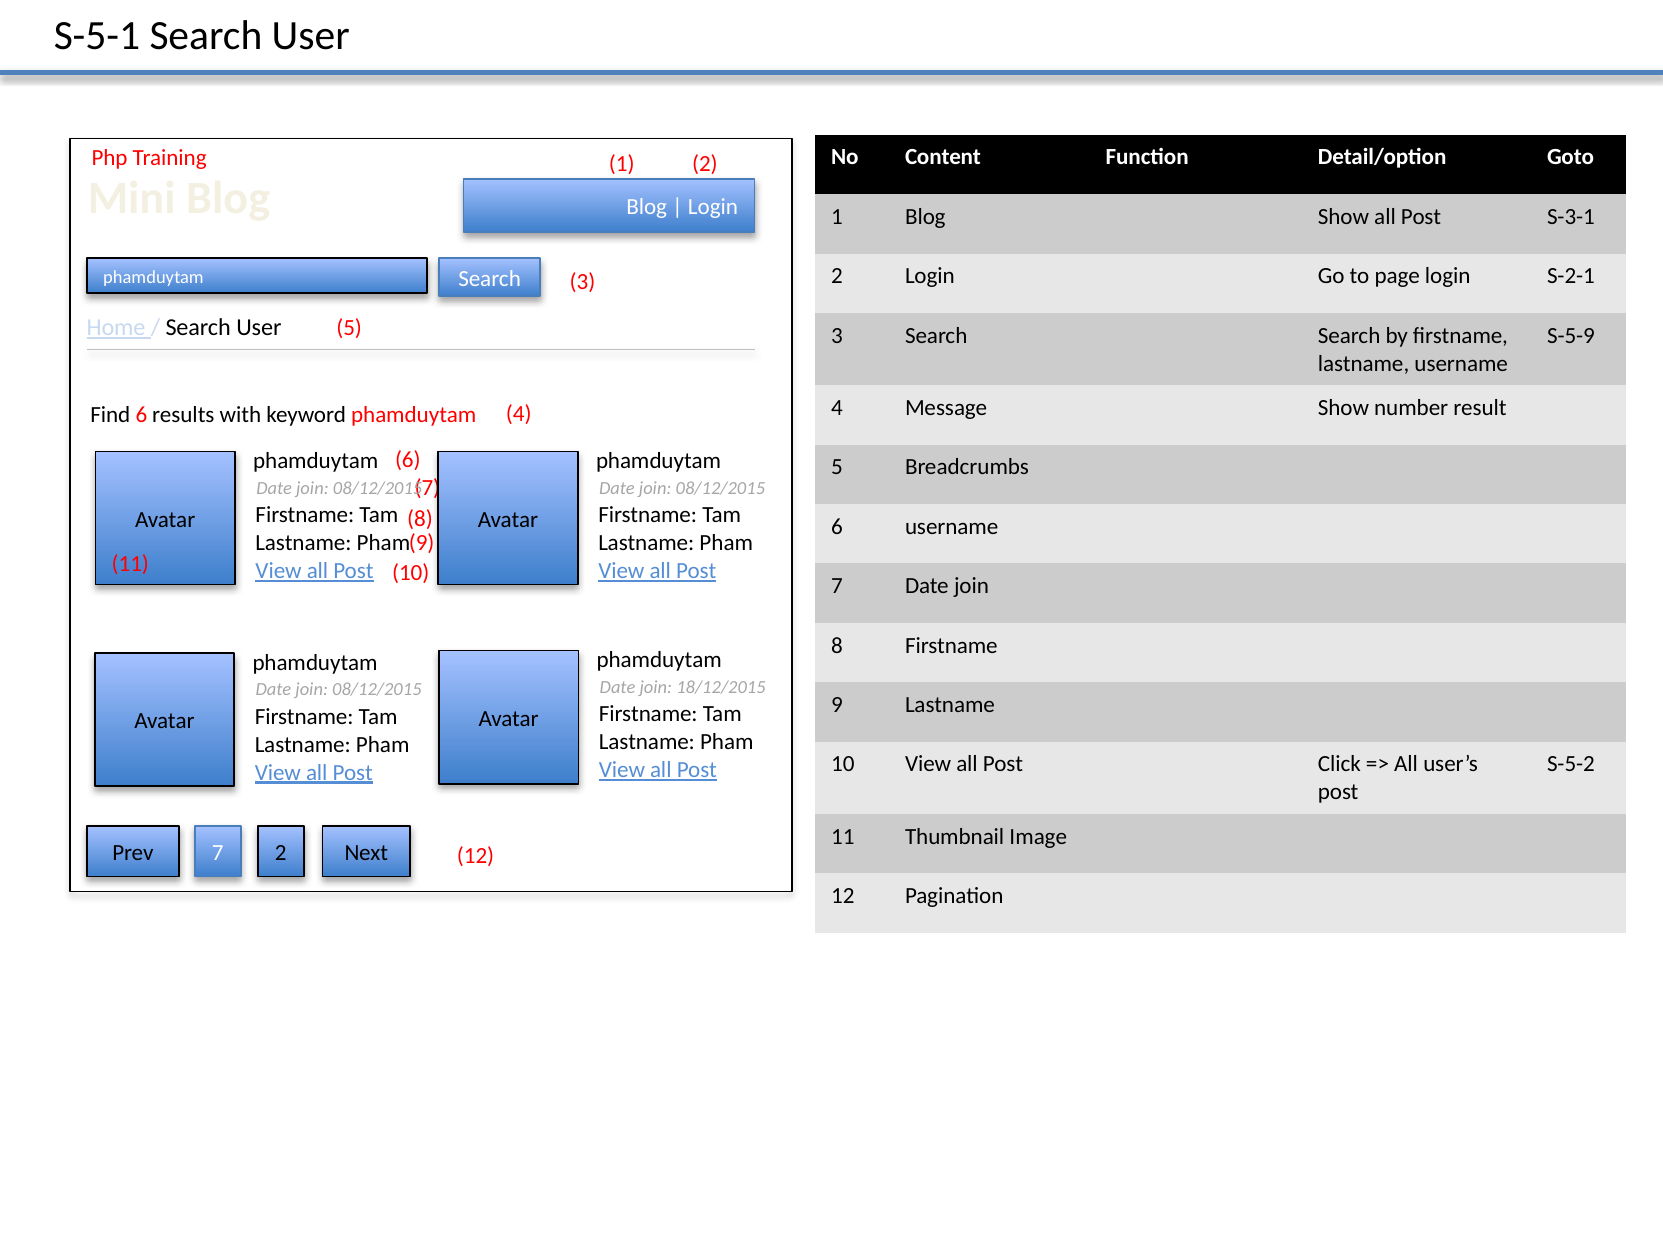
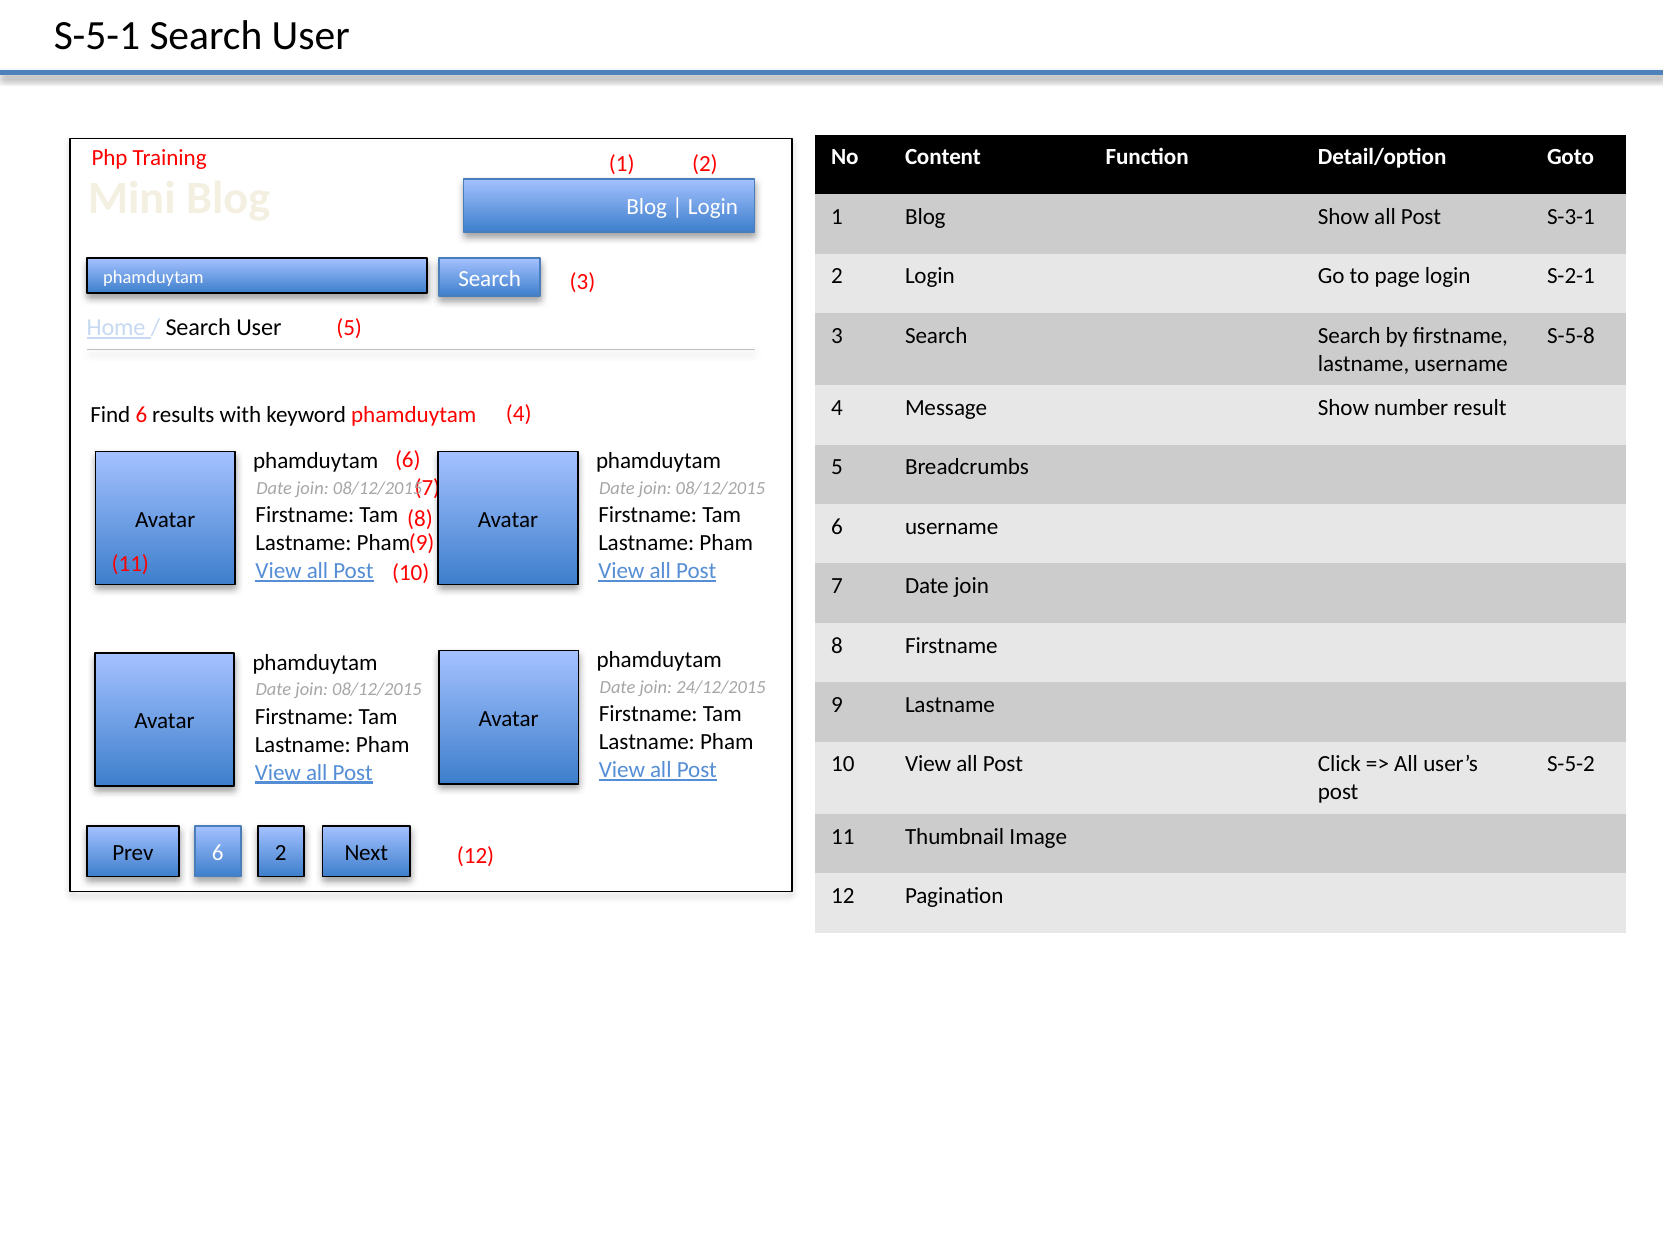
S-5-9: S-5-9 -> S-5-8 (1571, 336)
18/12/2015: 18/12/2015 -> 24/12/2015 (721, 687)
Prev 7: 7 -> 6 (218, 853)
